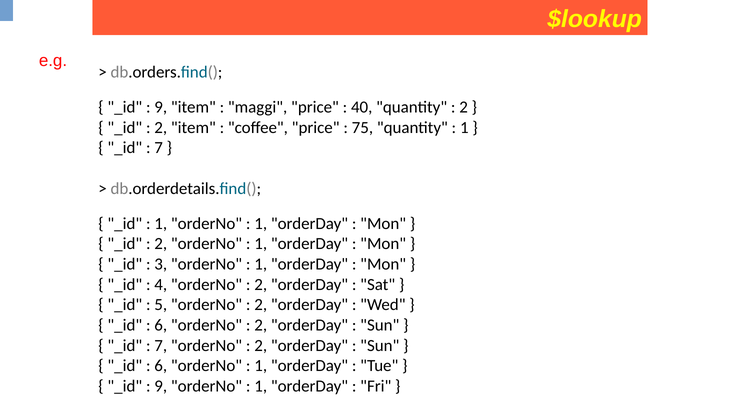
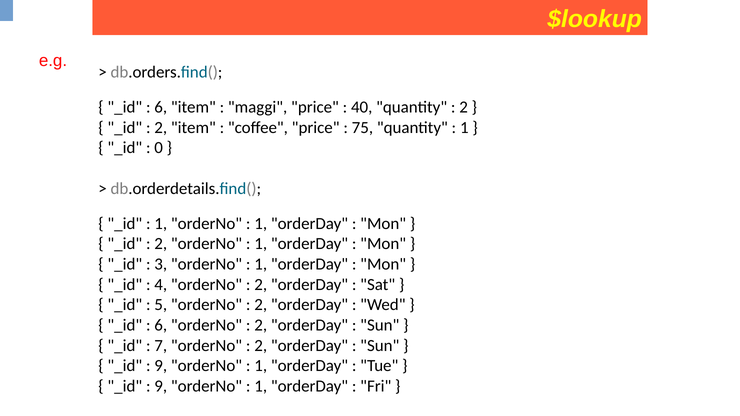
9: 9 -> 6 (161, 107)
7: 7 -> 0 (159, 148)
6: 6 -> 9 (161, 366)
